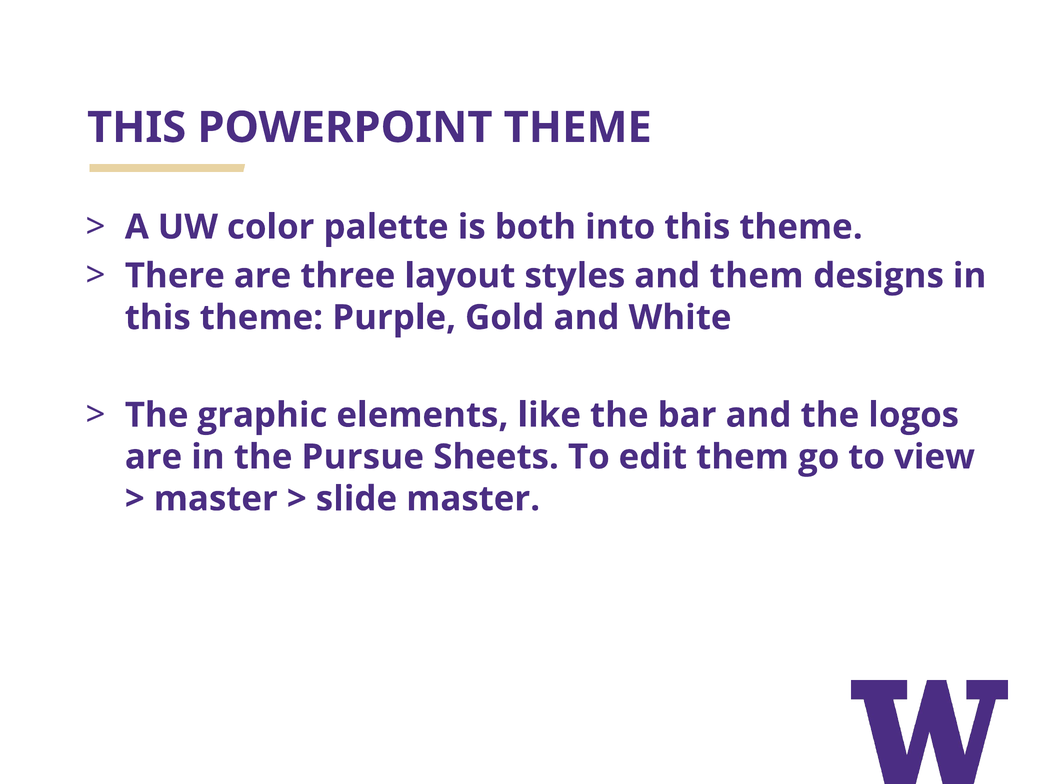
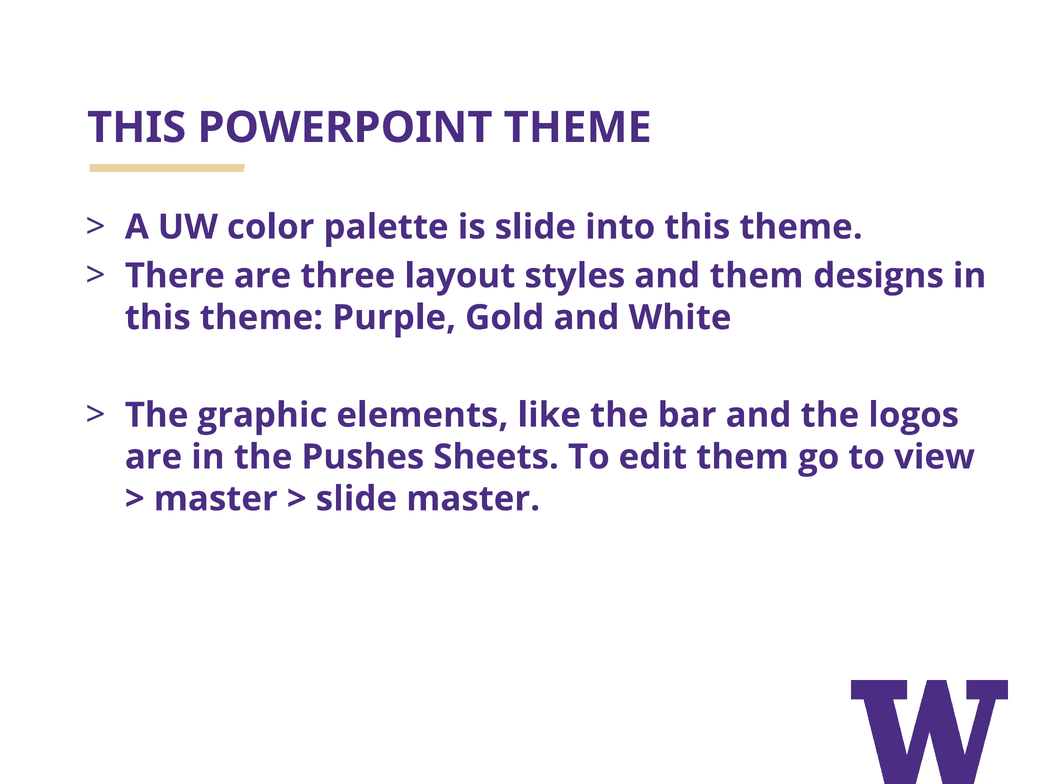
is both: both -> slide (535, 227)
Pursue: Pursue -> Pushes (363, 457)
